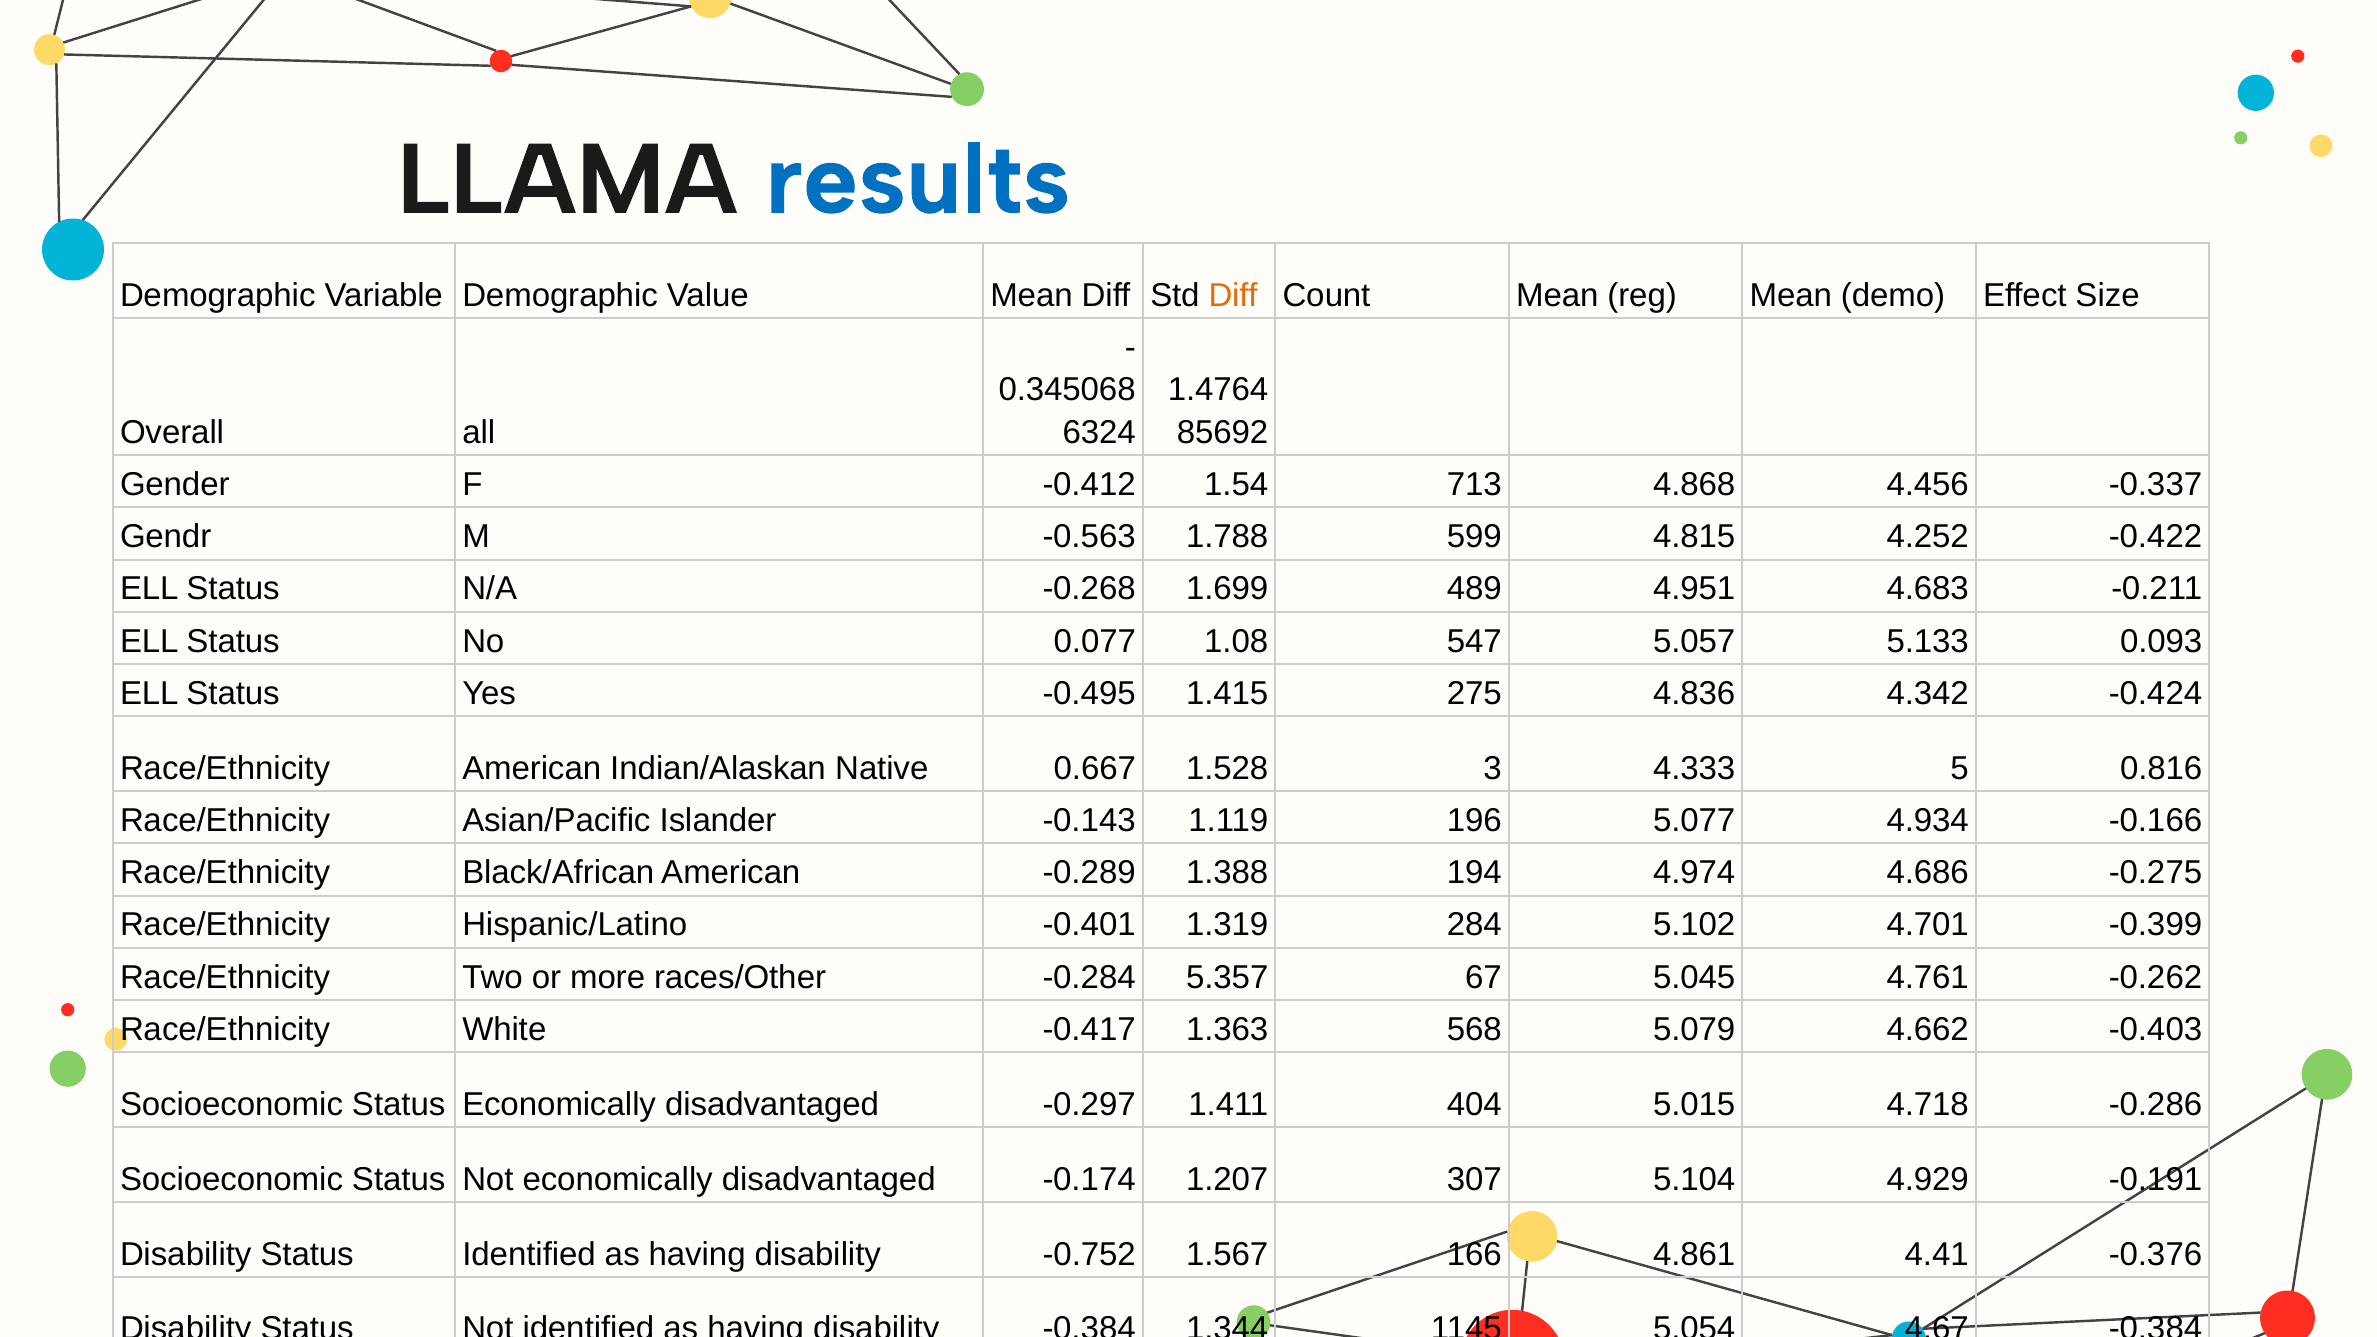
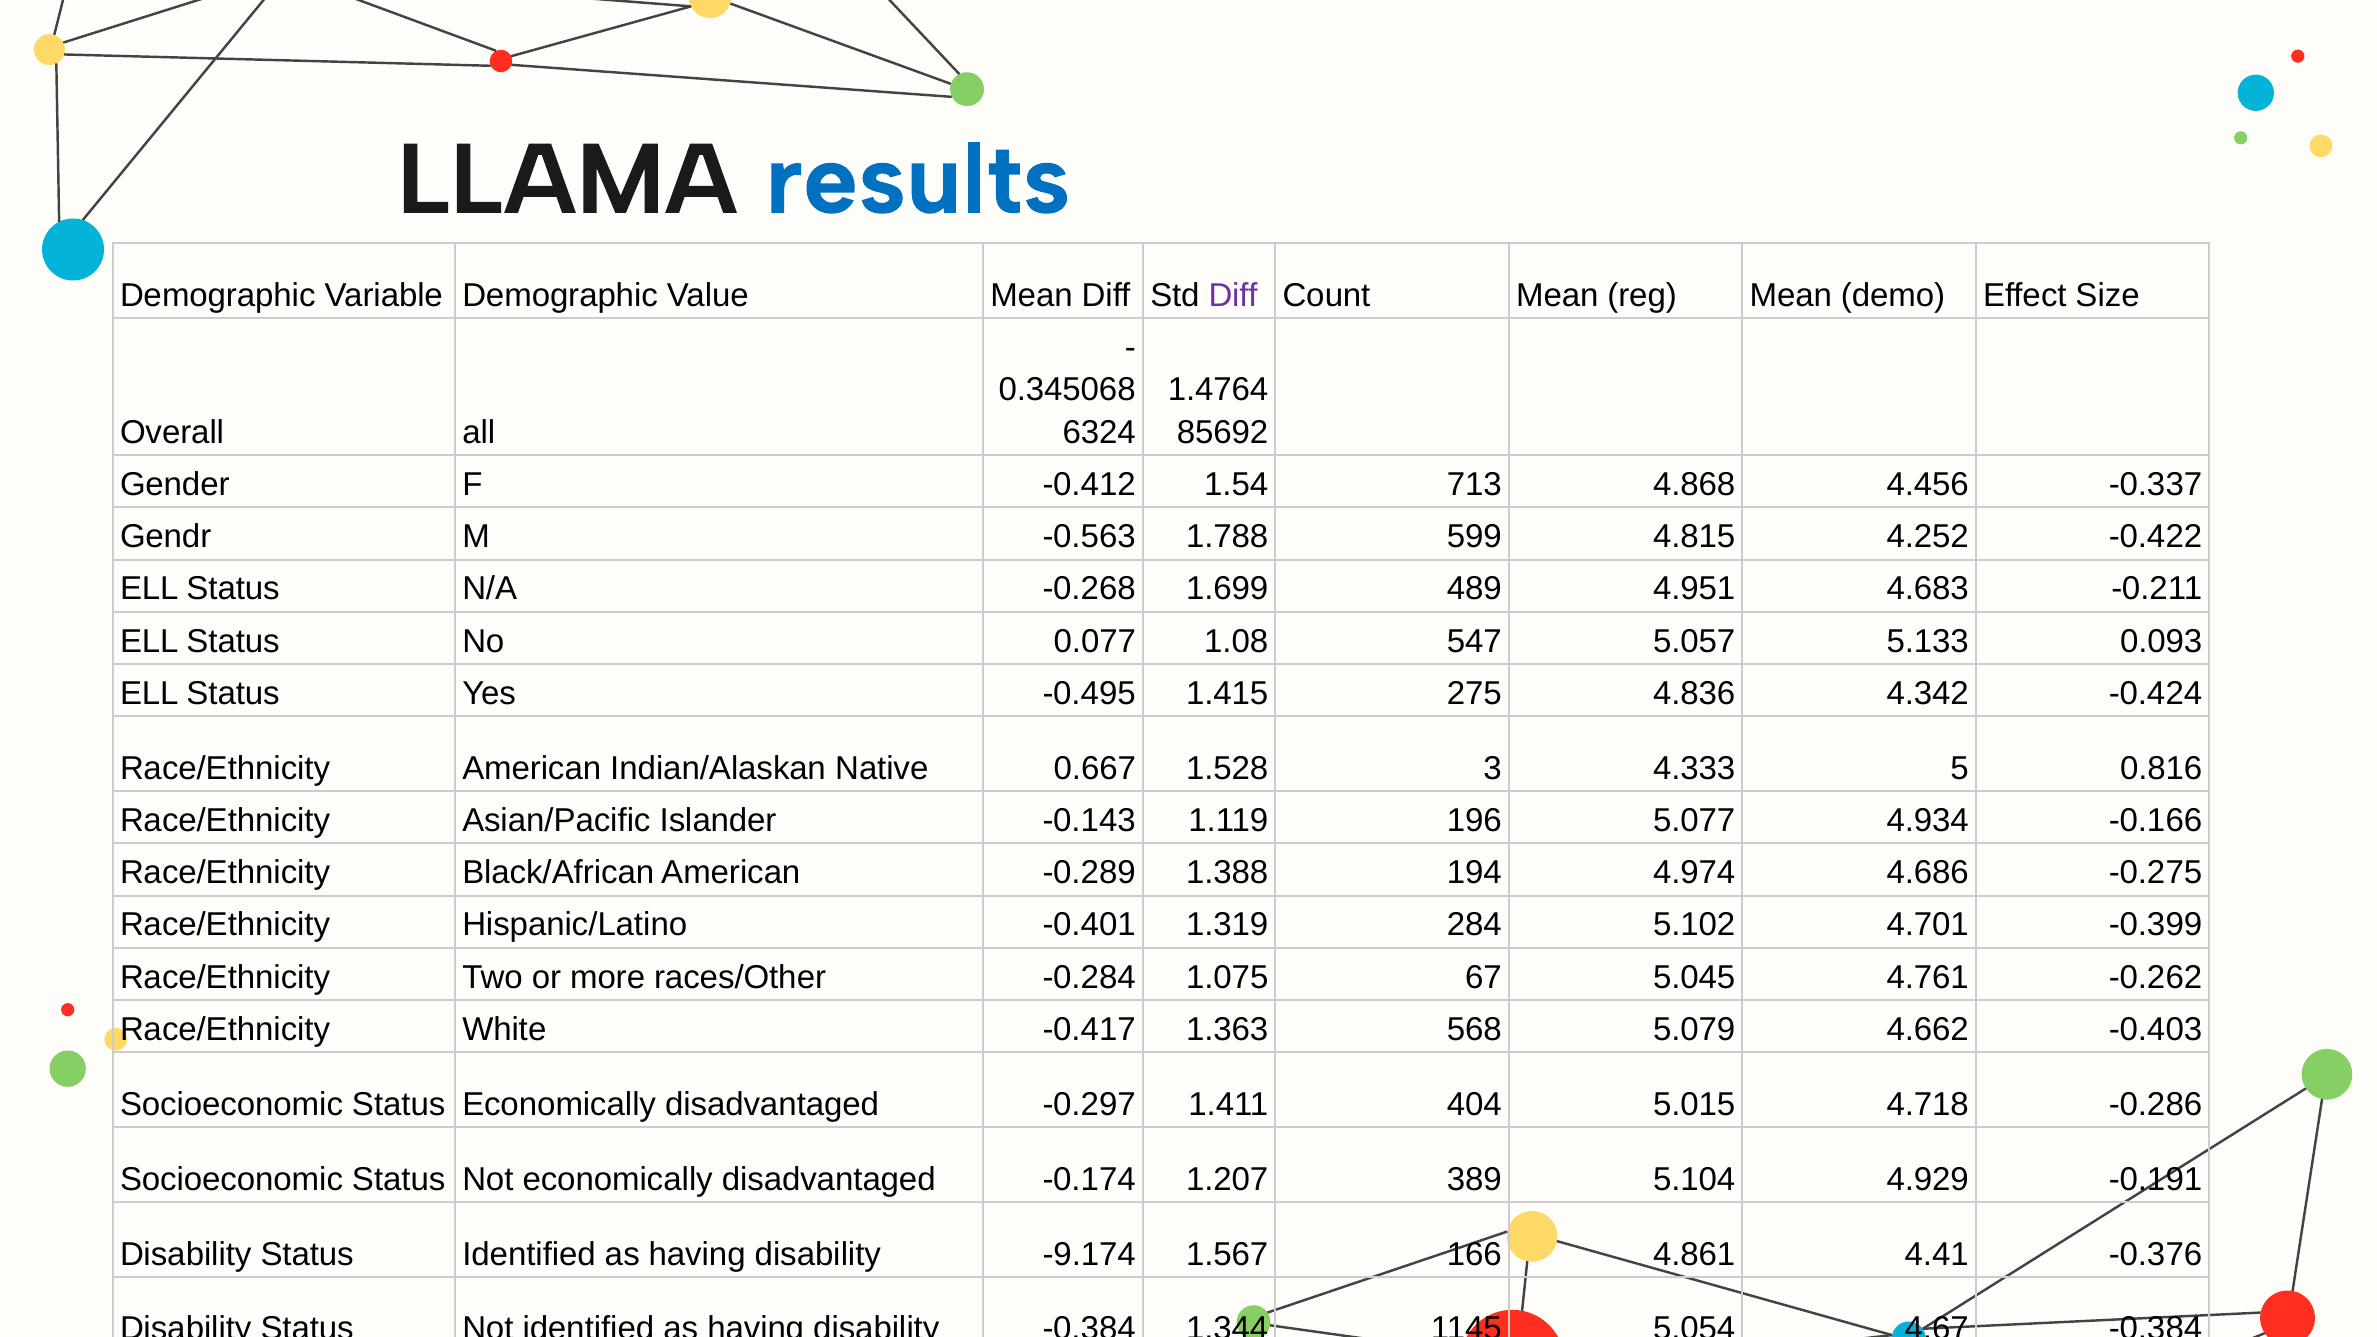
Diff colour: orange -> purple (1233, 295)
5.357: 5.357 -> 1.075 (1227, 977)
307: 307 -> 389 (1474, 1179)
-0.752: -0.752 -> -9.174 (1089, 1254)
